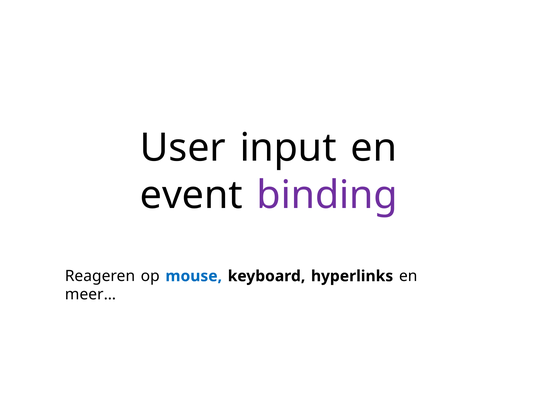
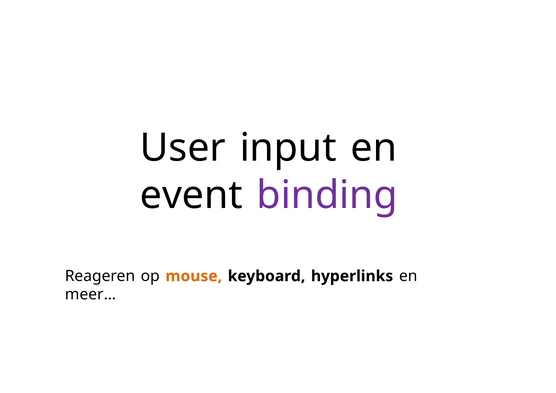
mouse colour: blue -> orange (194, 276)
